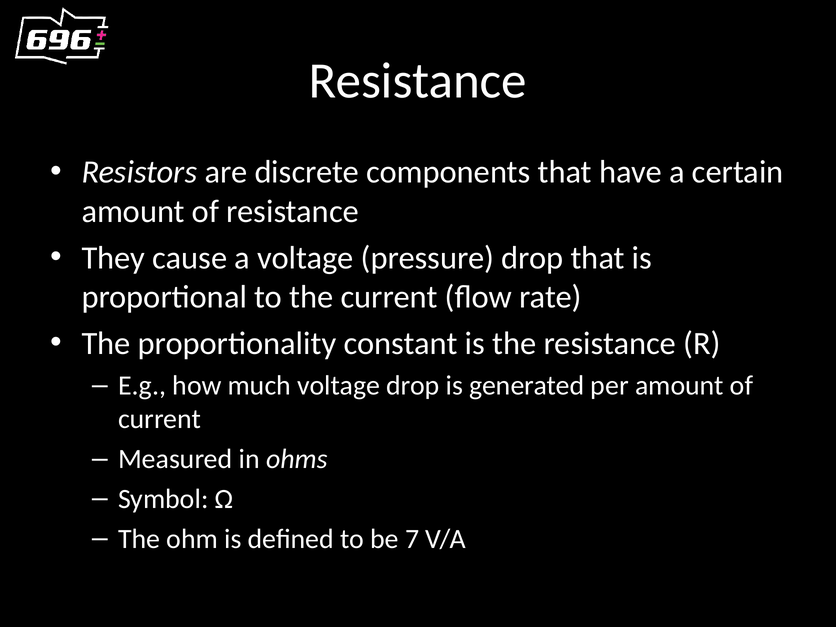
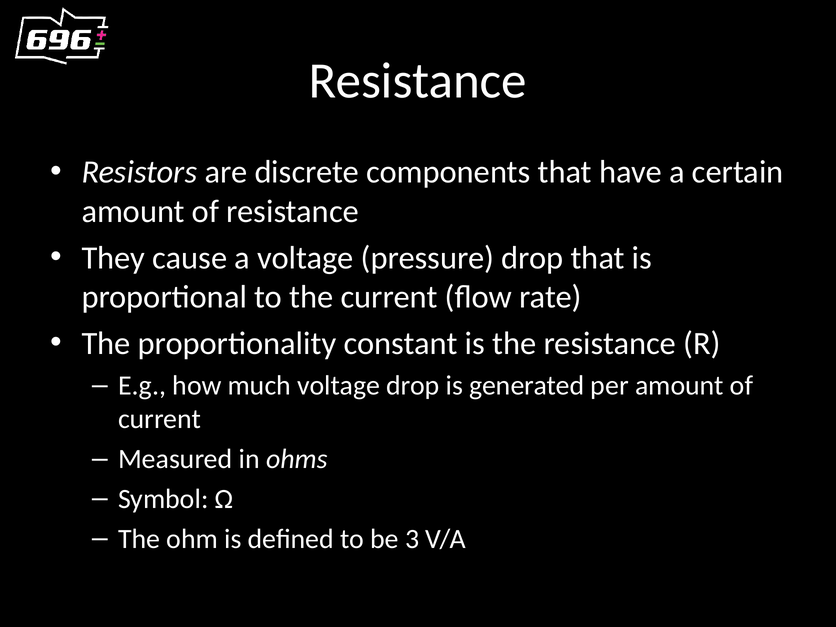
7: 7 -> 3 (412, 539)
